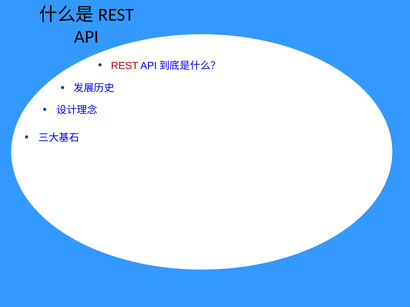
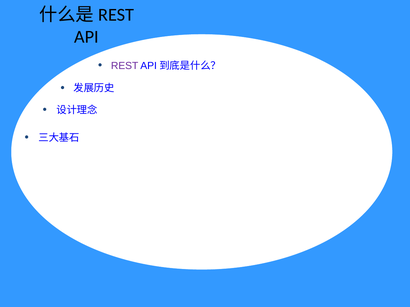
REST colour: red -> purple (125, 66)
